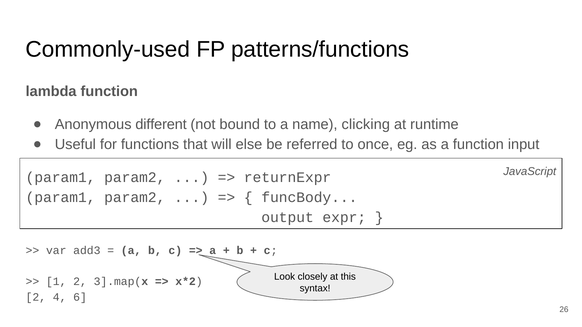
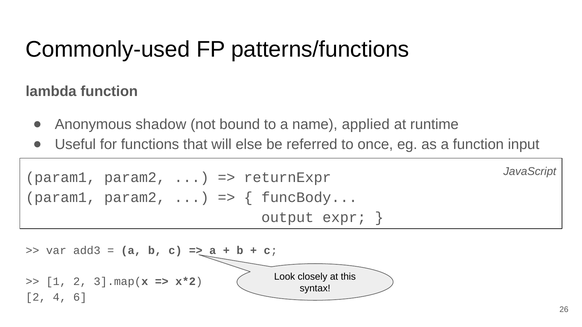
different: different -> shadow (161, 125)
clicking: clicking -> applied (366, 125)
